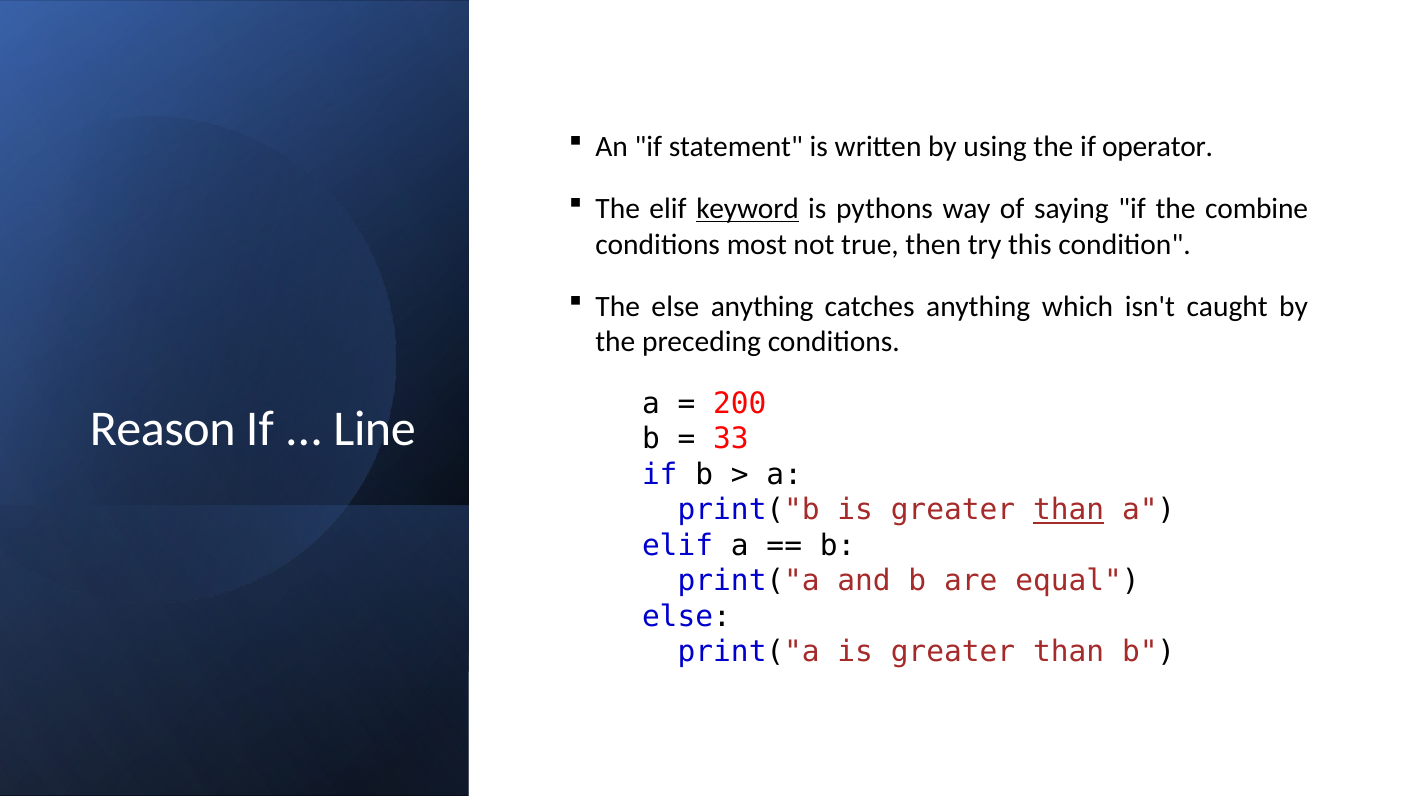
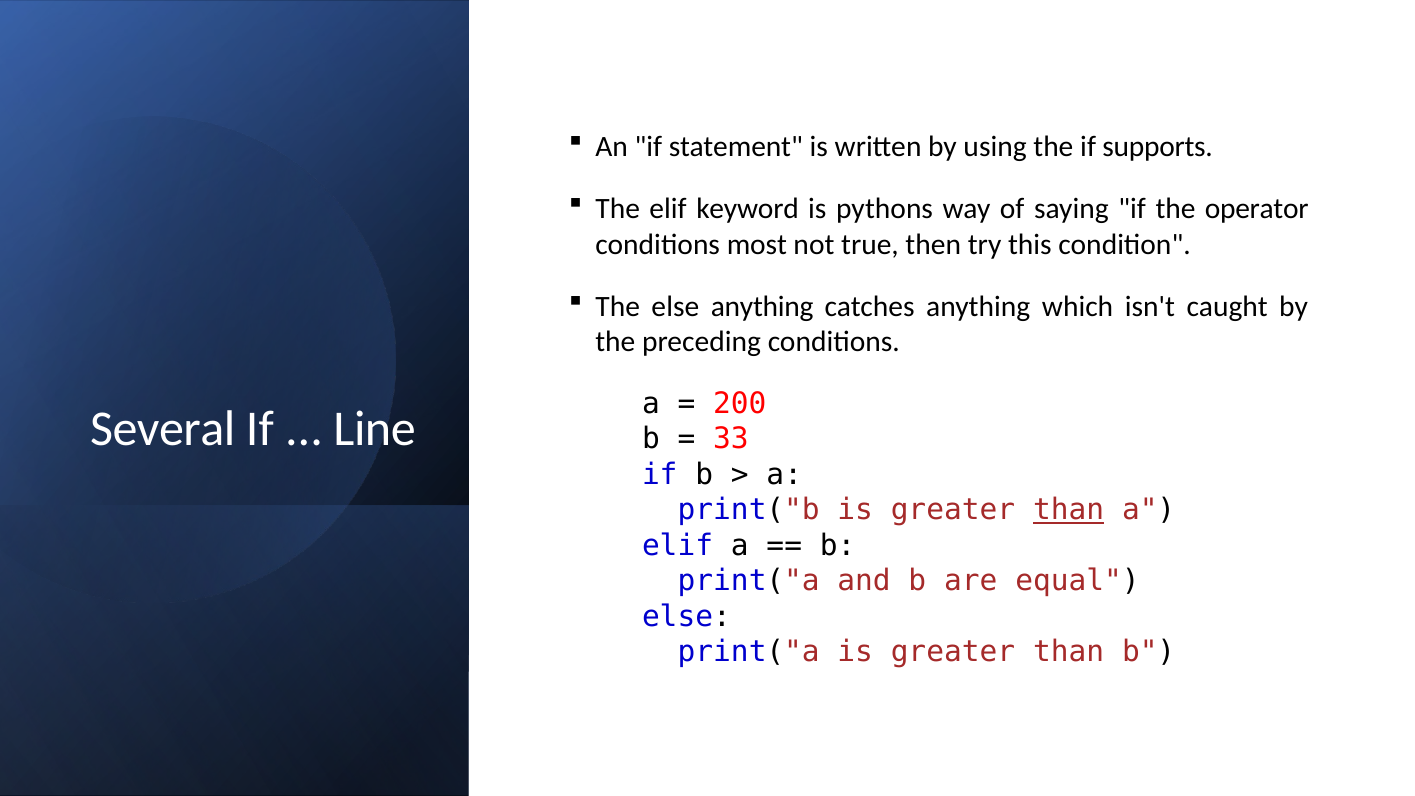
operator: operator -> supports (1158, 147)
keyword underline: present -> none (748, 209)
combine: combine -> operator (1257, 209)
Reason: Reason -> Several (163, 429)
